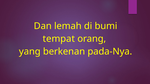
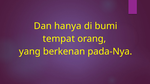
lemah: lemah -> hanya (68, 26)
